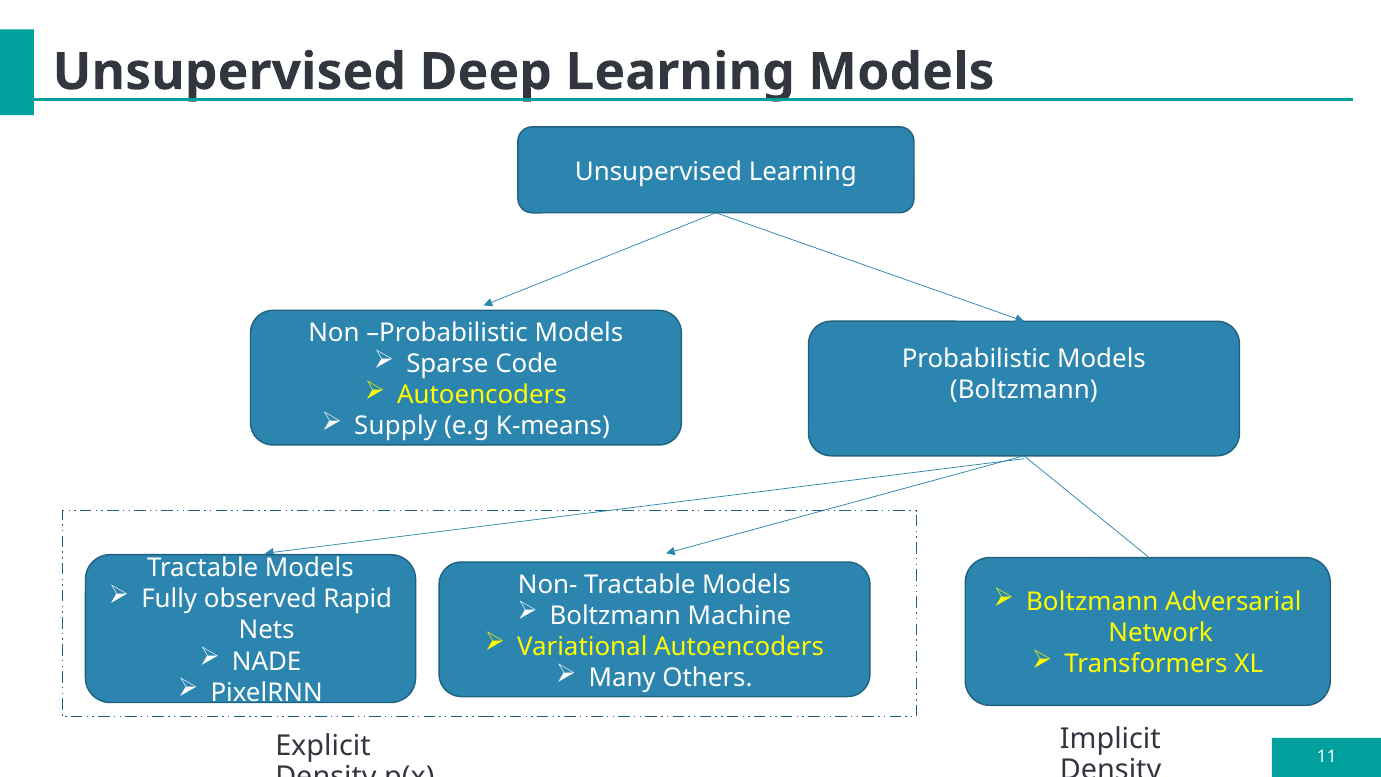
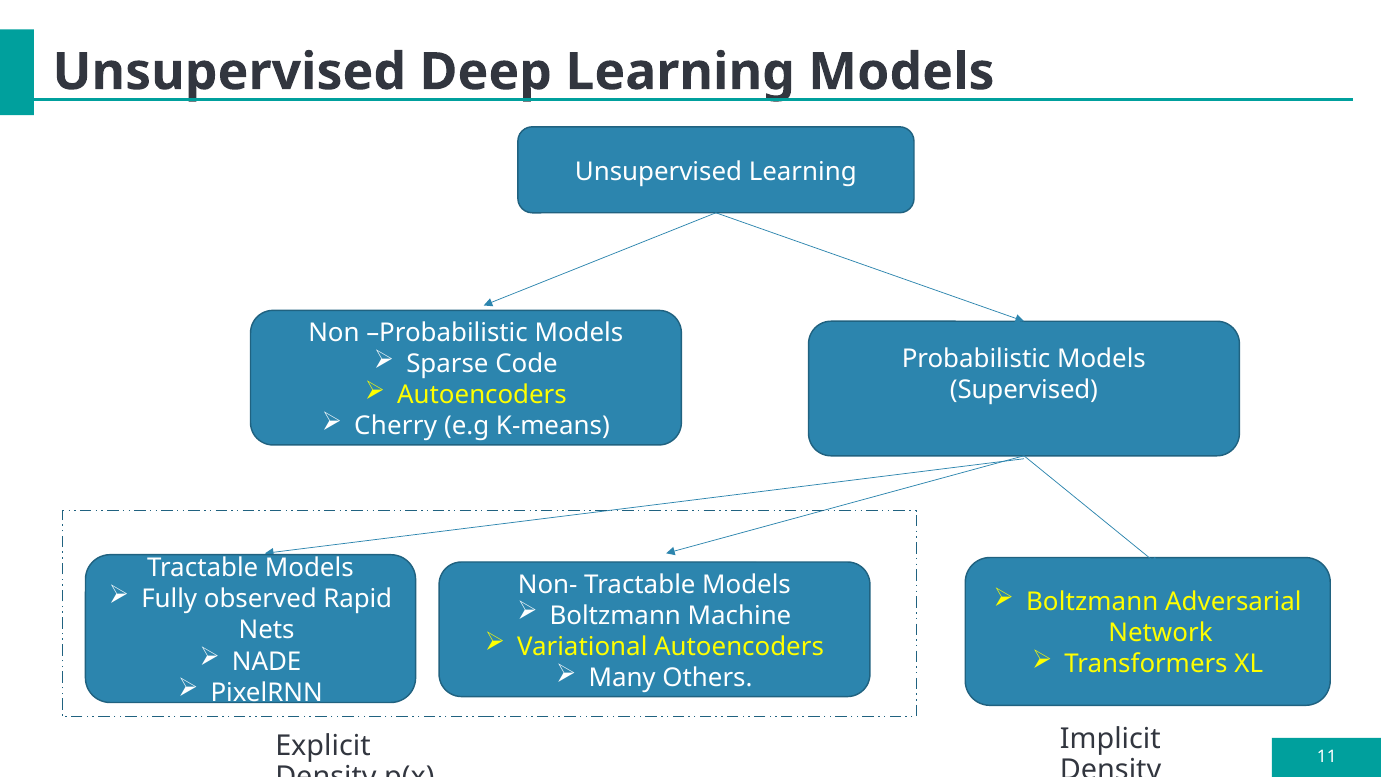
Boltzmann: Boltzmann -> Supervised (1024, 390)
Supply: Supply -> Cherry (396, 426)
